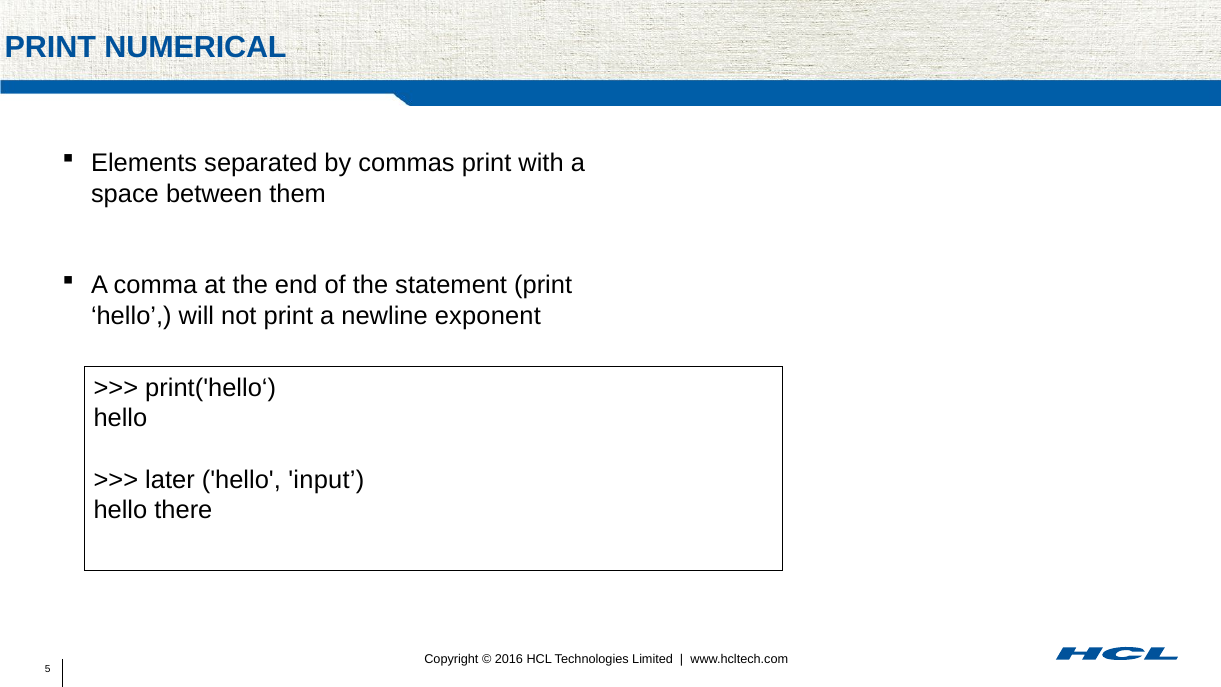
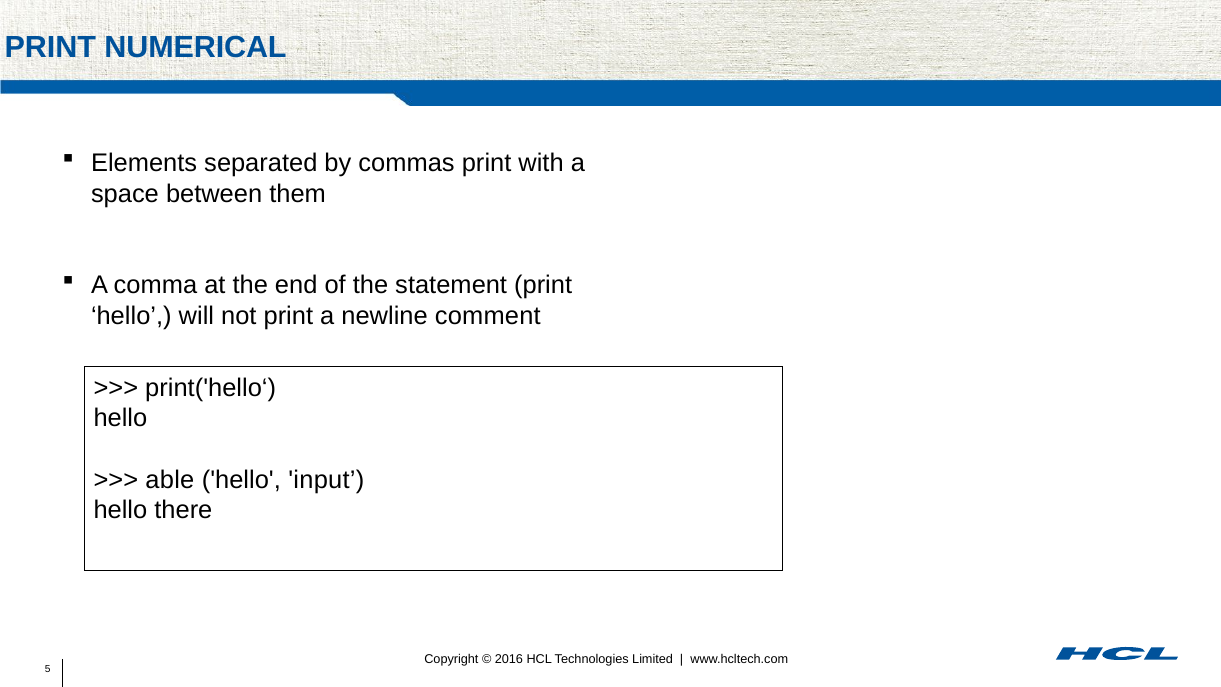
exponent: exponent -> comment (488, 316)
later: later -> able (170, 479)
